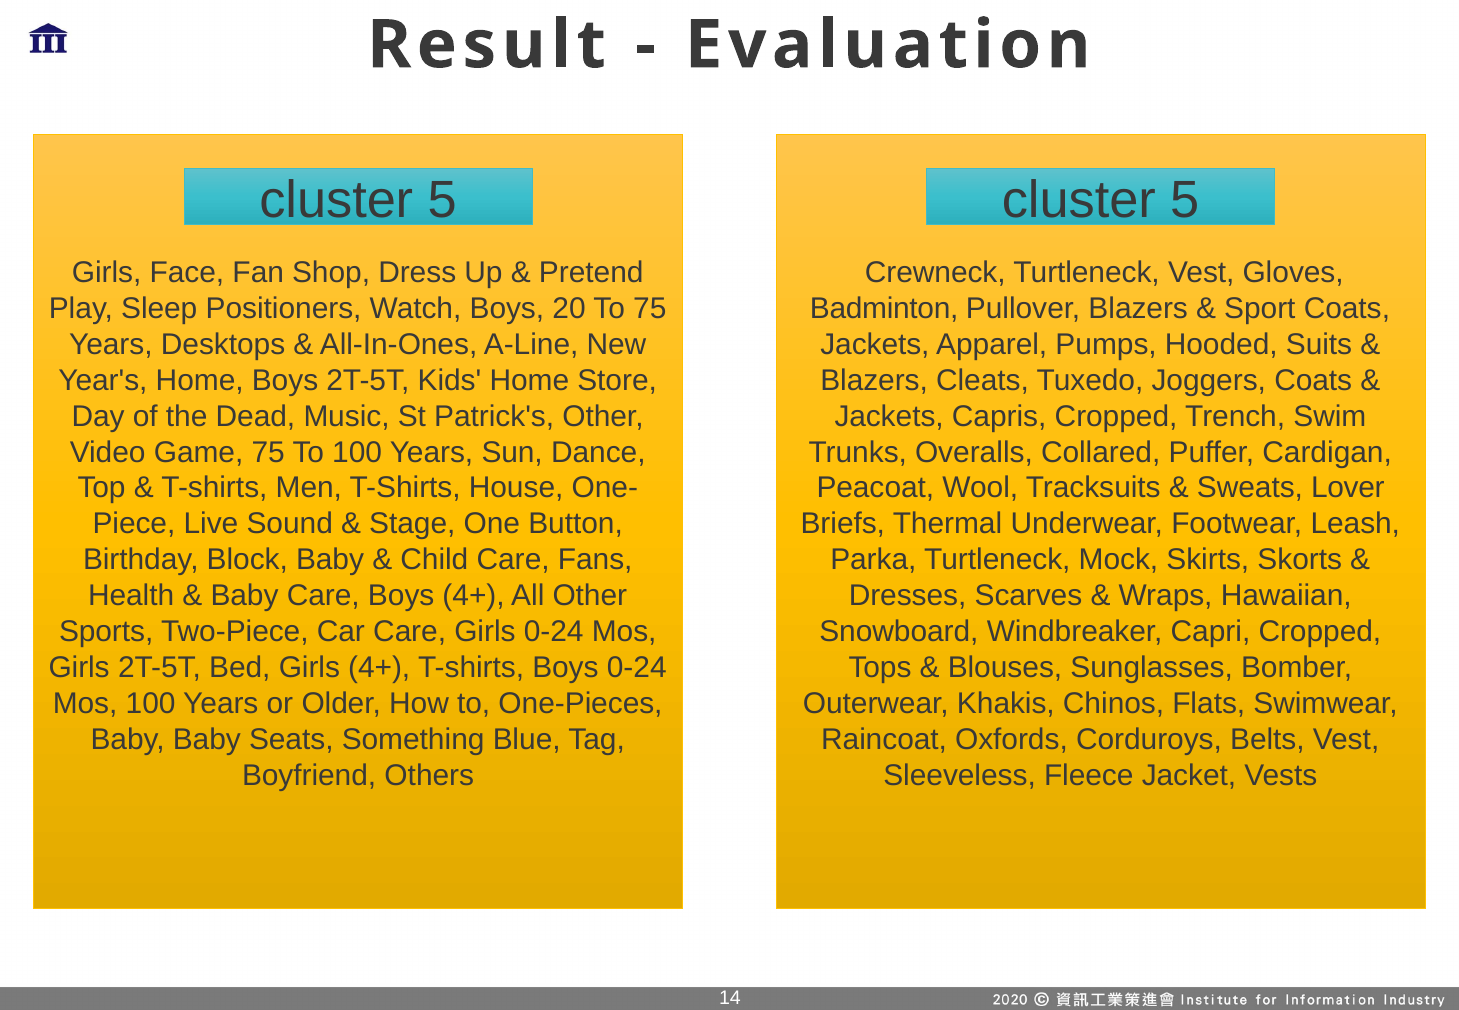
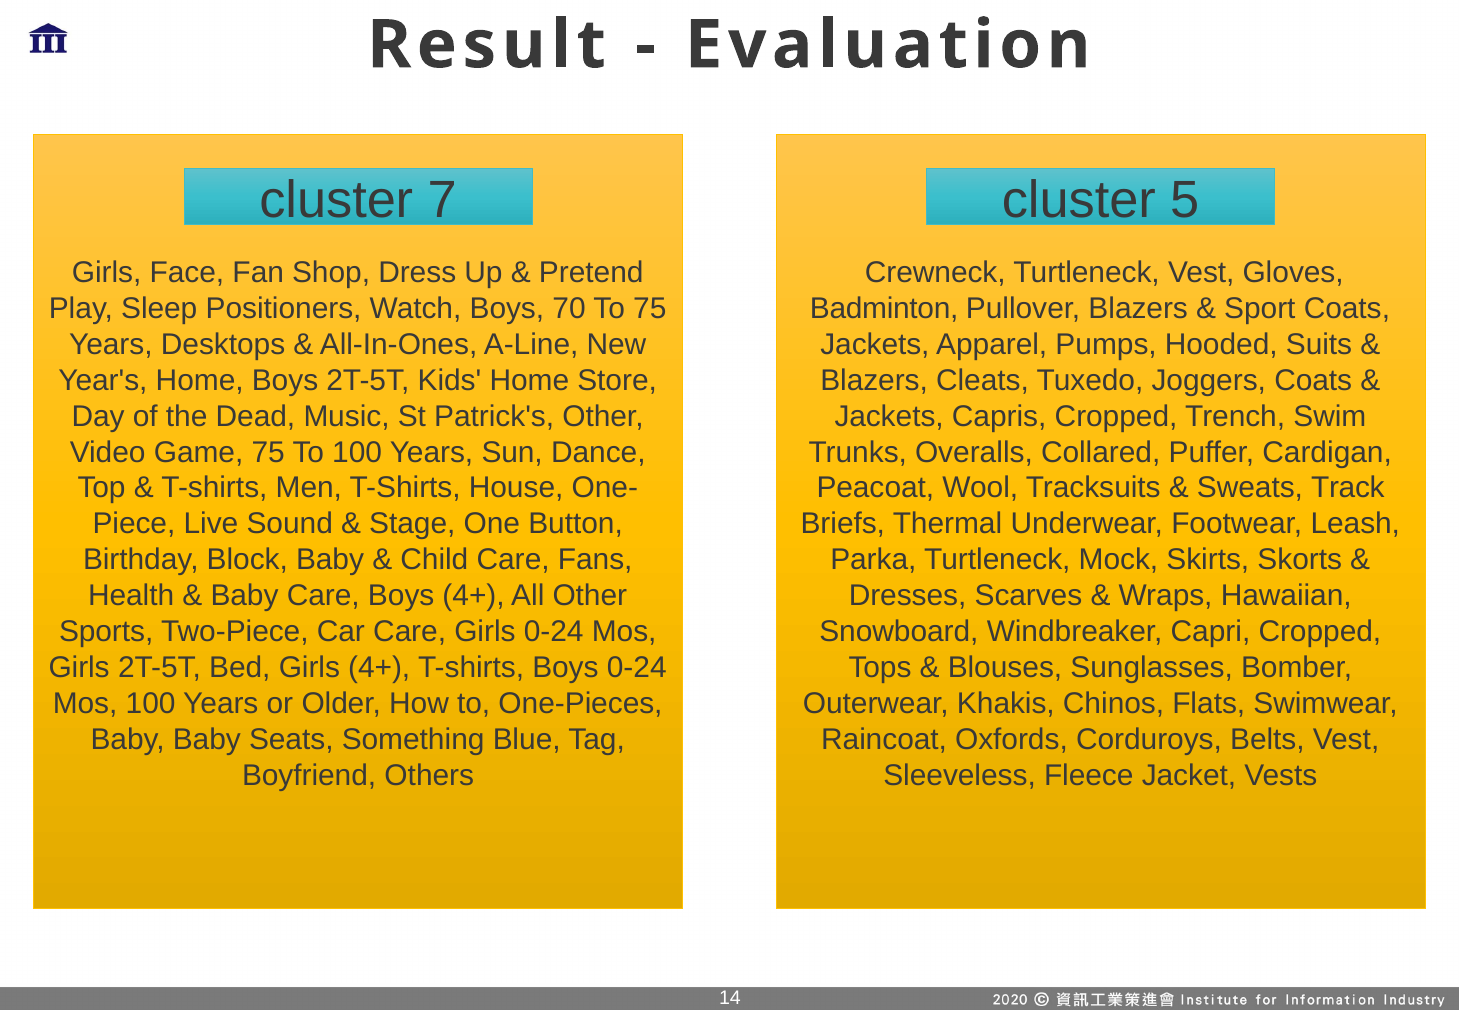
5: 5 -> 7 (442, 200)
20: 20 -> 70 (569, 309)
Lover: Lover -> Track (1348, 488)
